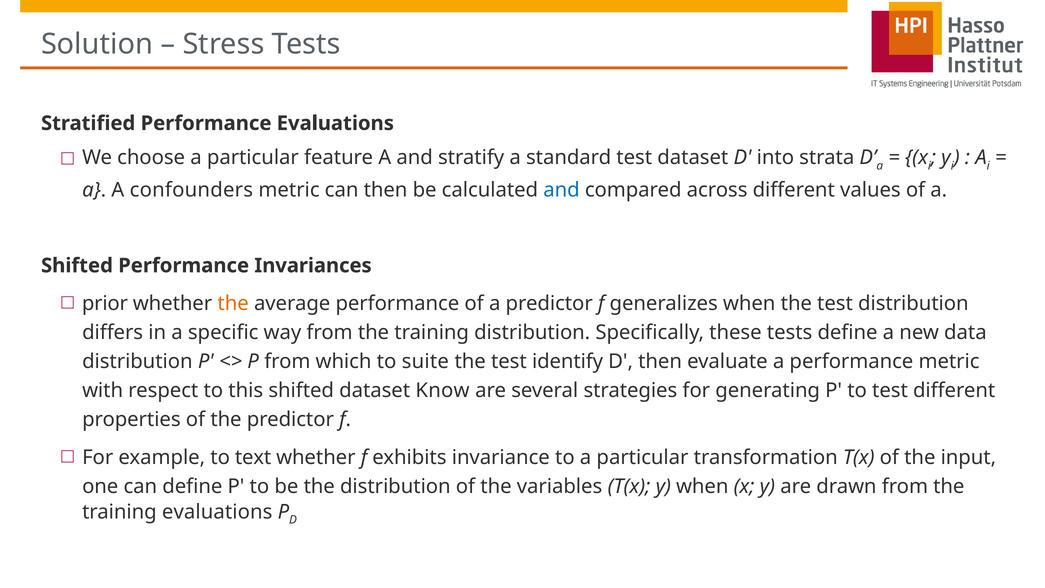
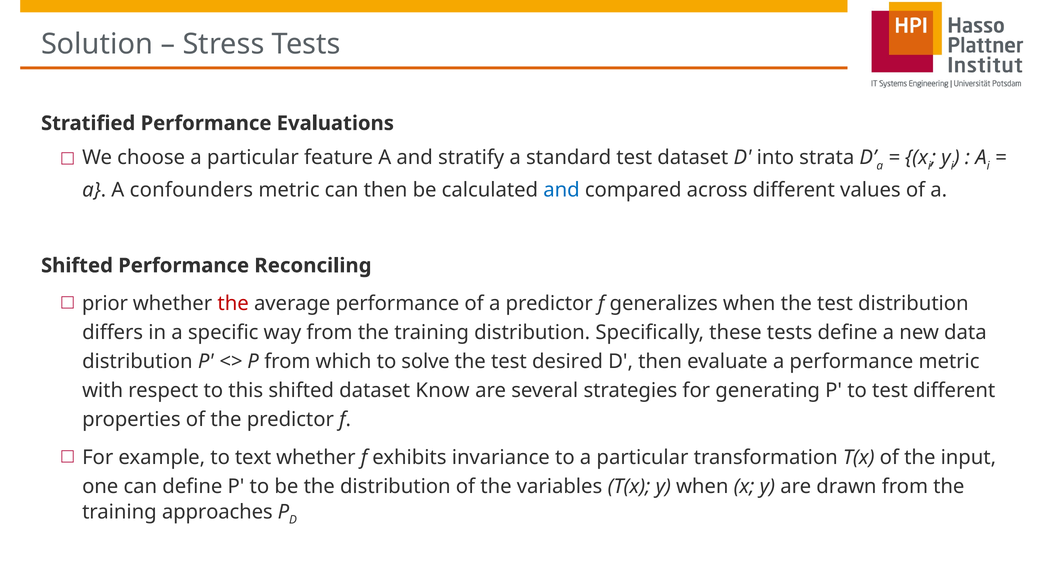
Invariances: Invariances -> Reconciling (313, 266)
the colour: orange -> red (233, 303)
suite: suite -> solve (426, 361)
identify: identify -> desired (568, 361)
training evaluations: evaluations -> approaches (217, 512)
